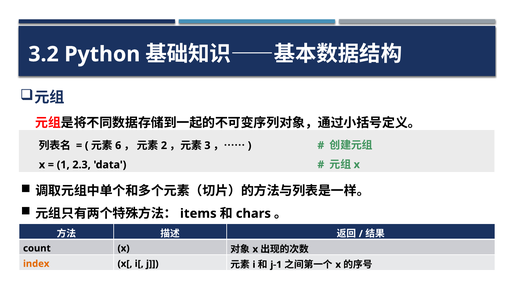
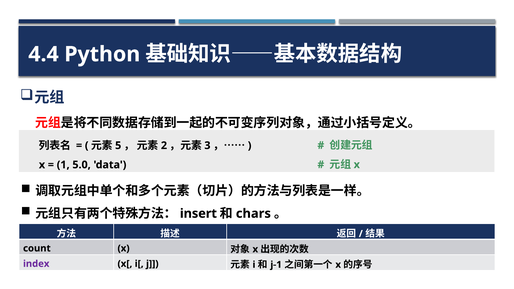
3.2: 3.2 -> 4.4 (44, 54)
6: 6 -> 5 (118, 146)
2.3: 2.3 -> 5.0 (82, 165)
items: items -> insert (198, 214)
index colour: orange -> purple (36, 264)
